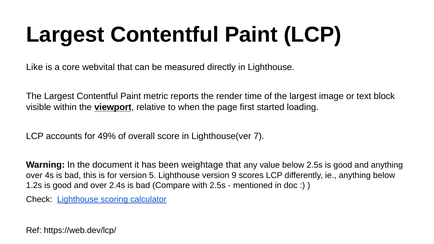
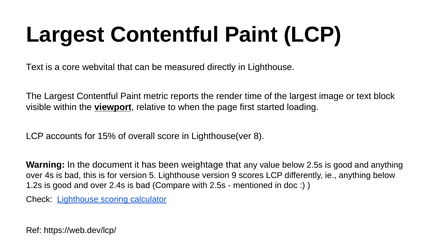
Like: Like -> Text (35, 67)
49%: 49% -> 15% (107, 136)
7: 7 -> 8 (259, 136)
